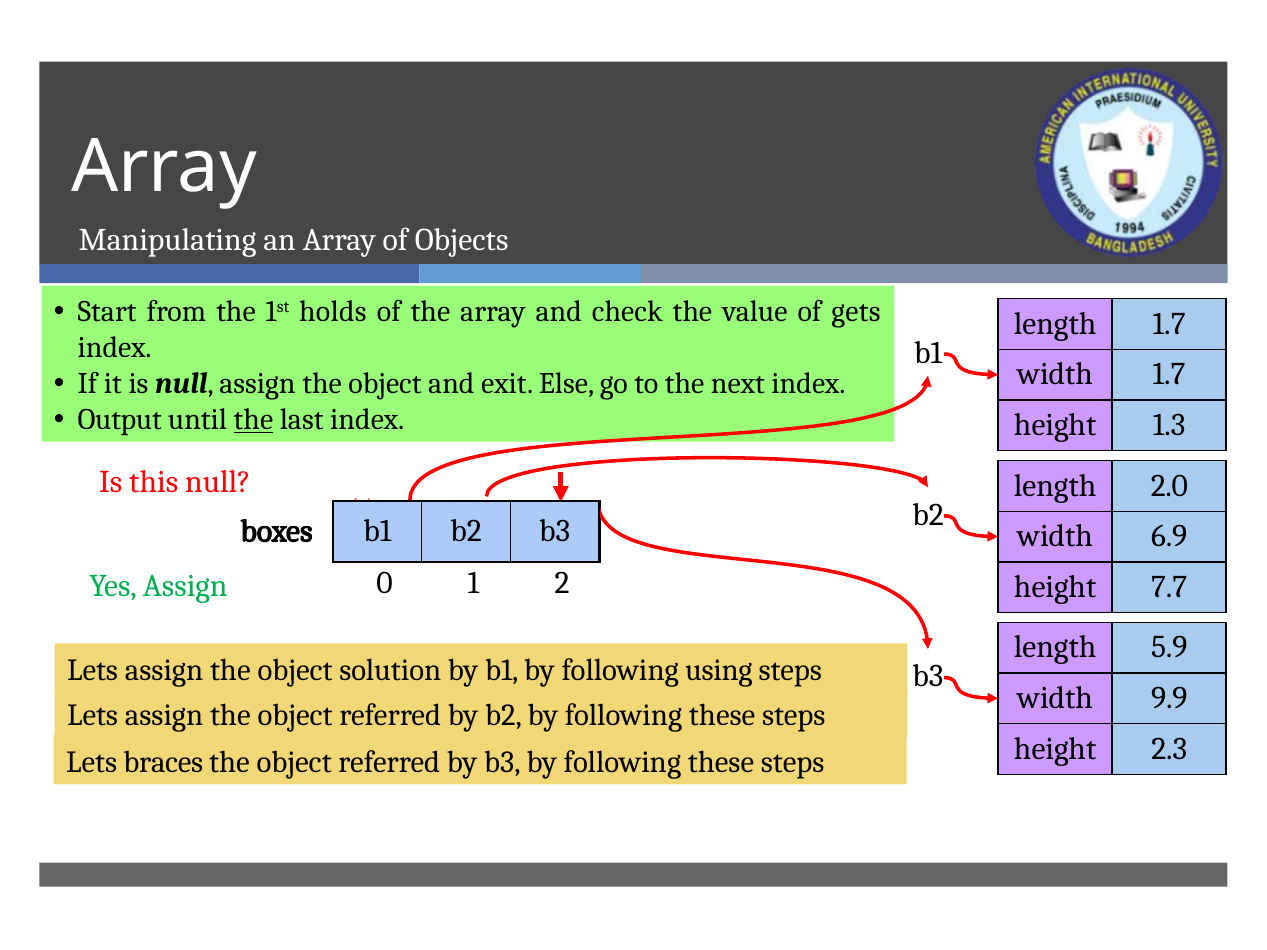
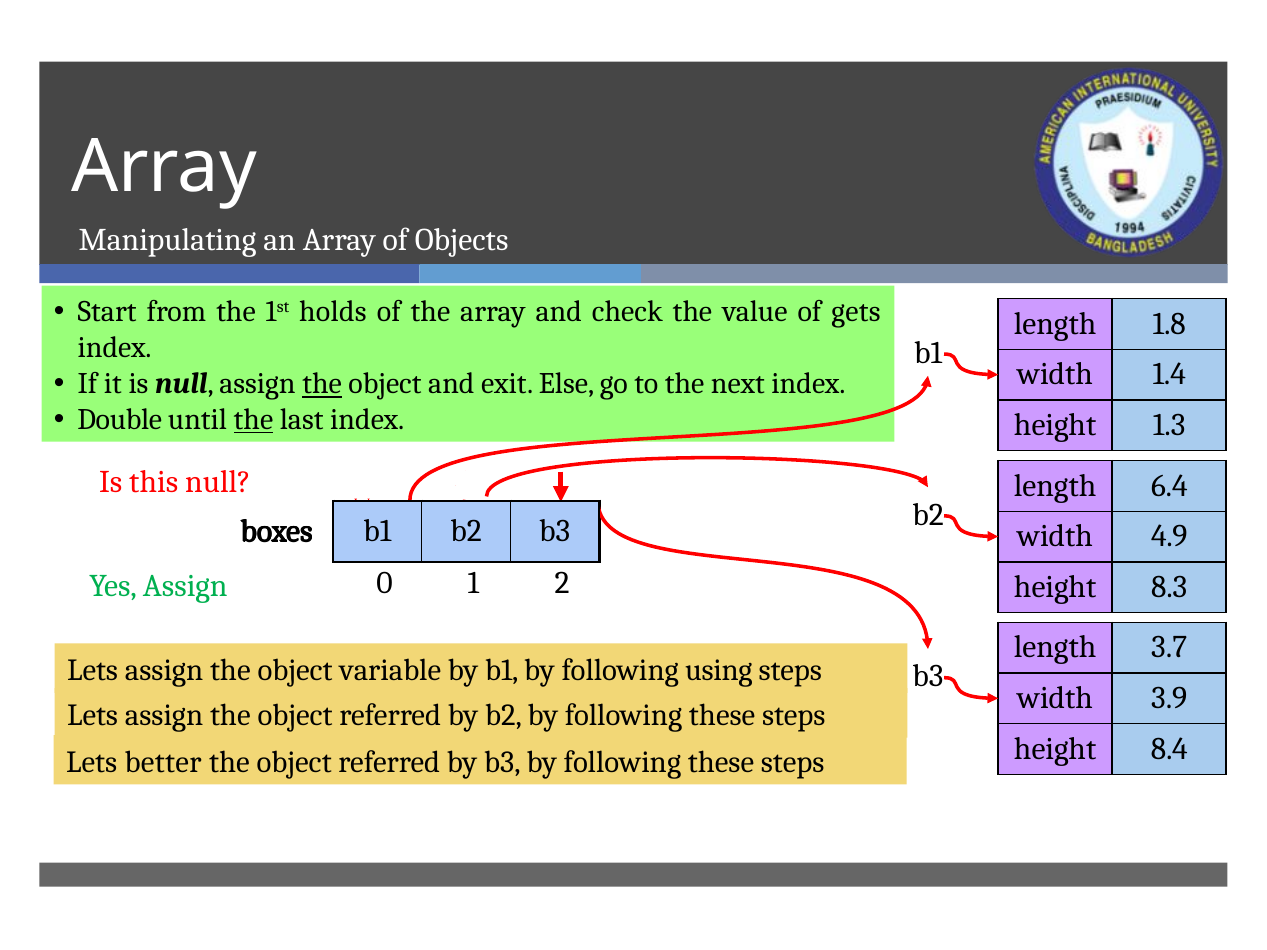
length 1.7: 1.7 -> 1.8 (1169, 324)
width 1.7: 1.7 -> 1.4 (1169, 375)
the underline: none -> present (322, 384)
Output: Output -> Double (120, 420)
2.0: 2.0 -> 6.4 (1169, 486)
6.9: 6.9 -> 4.9 (1169, 537)
7.7: 7.7 -> 8.3 (1169, 587)
5.9: 5.9 -> 3.7 (1169, 648)
solution: solution -> variable (390, 670)
9.9: 9.9 -> 3.9 (1169, 698)
2.3: 2.3 -> 8.4 (1169, 749)
braces: braces -> better (163, 762)
